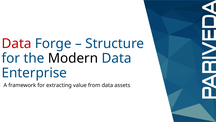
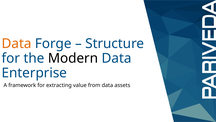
Data colour: red -> orange (17, 43)
